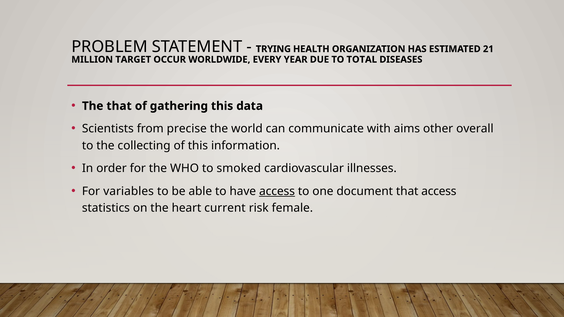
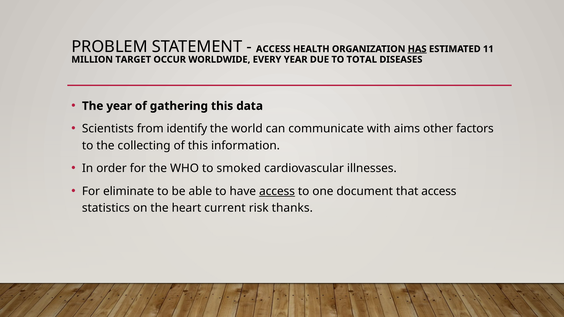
TRYING: TRYING -> ACCESS (273, 49)
HAS underline: none -> present (417, 49)
21: 21 -> 11 (488, 49)
The that: that -> year (119, 106)
precise: precise -> identify (187, 129)
overall: overall -> factors (475, 129)
variables: variables -> eliminate (129, 191)
female: female -> thanks (292, 208)
